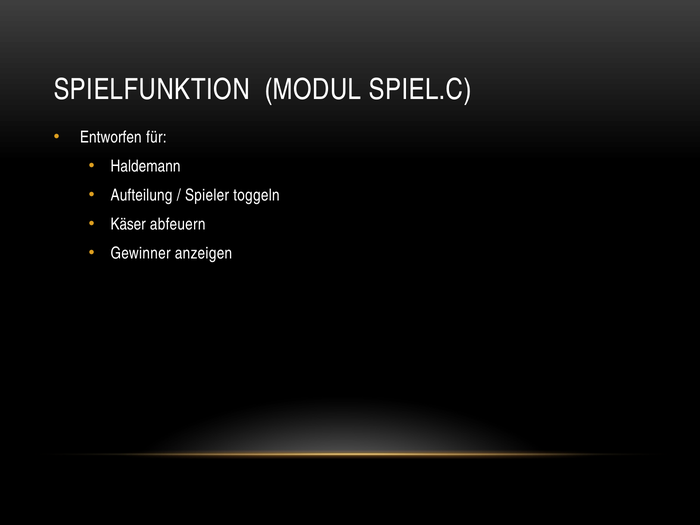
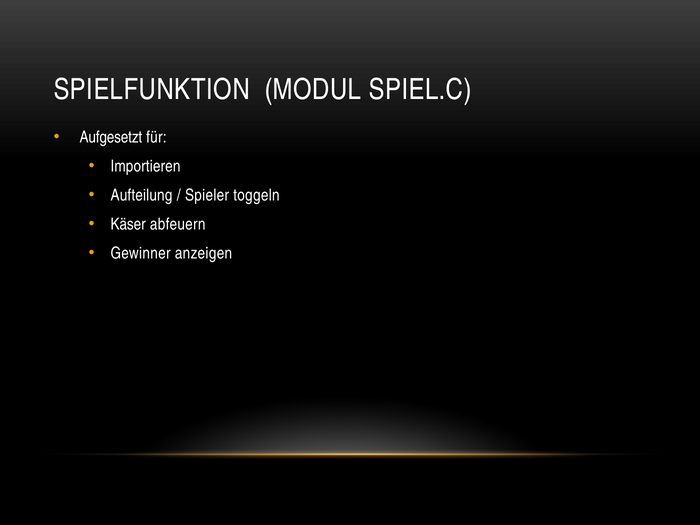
Entworfen: Entworfen -> Aufgesetzt (111, 137)
Haldemann: Haldemann -> Importieren (145, 166)
